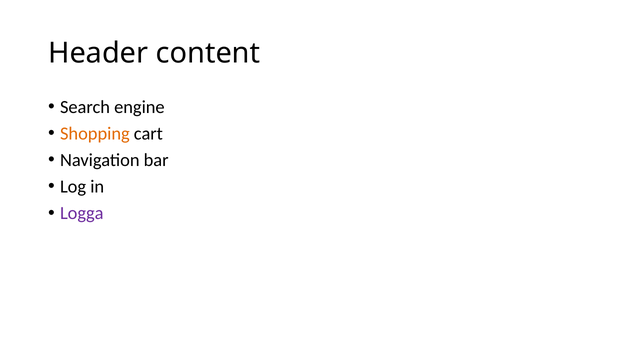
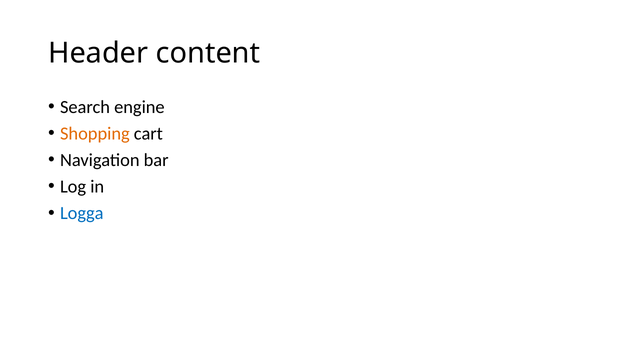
Logga colour: purple -> blue (82, 213)
